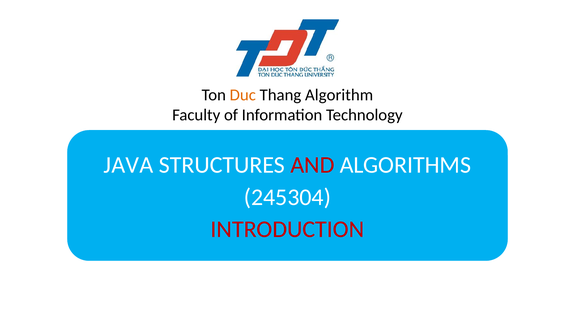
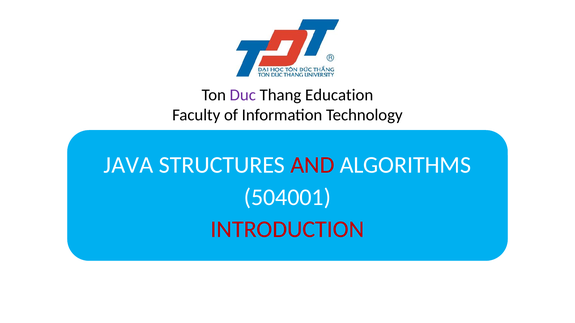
Duc colour: orange -> purple (243, 95)
Algorithm: Algorithm -> Education (339, 95)
245304: 245304 -> 504001 (287, 197)
